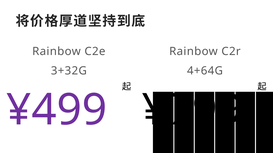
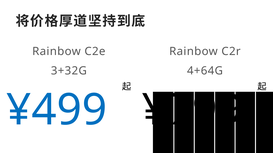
¥499 colour: purple -> blue (57, 110)
